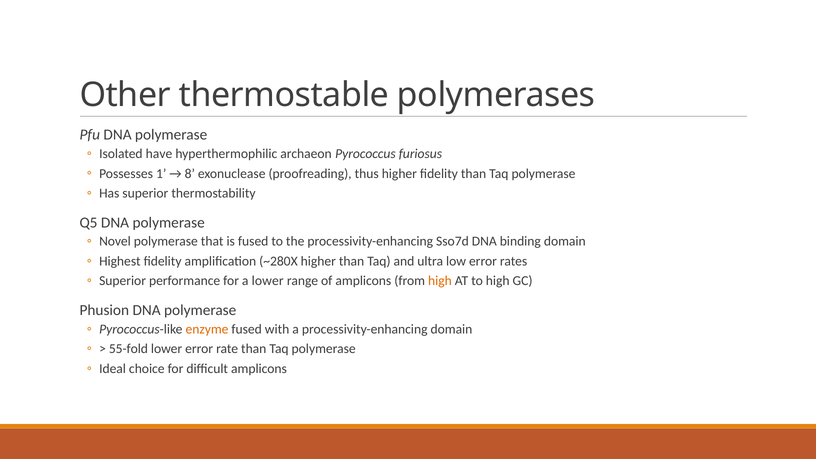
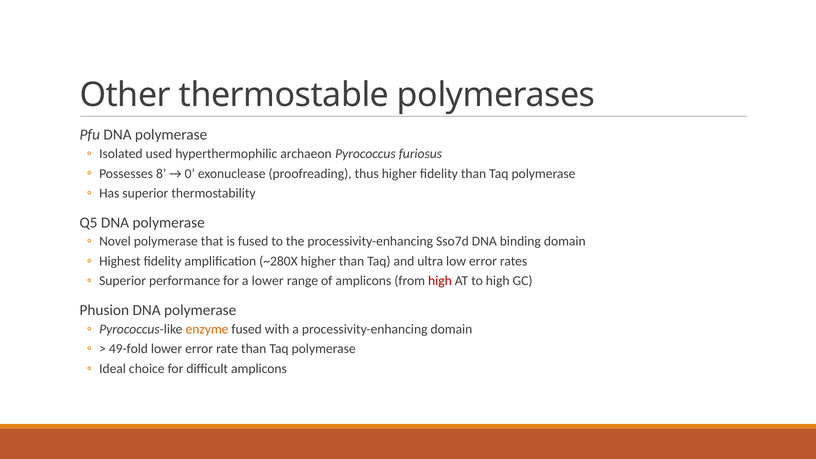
have: have -> used (159, 154)
1: 1 -> 8 (161, 174)
8: 8 -> 0 (190, 174)
high colour: orange -> red (440, 281)
55-fold: 55-fold -> 49-fold (128, 349)
